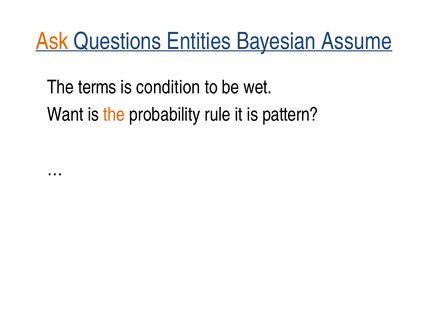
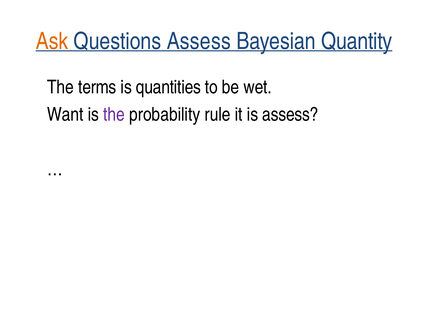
Questions Entities: Entities -> Assess (199, 41)
Assume: Assume -> Quantity (357, 41)
condition: condition -> quantities (168, 87)
the colour: orange -> purple (114, 115)
is pattern: pattern -> assess (290, 115)
